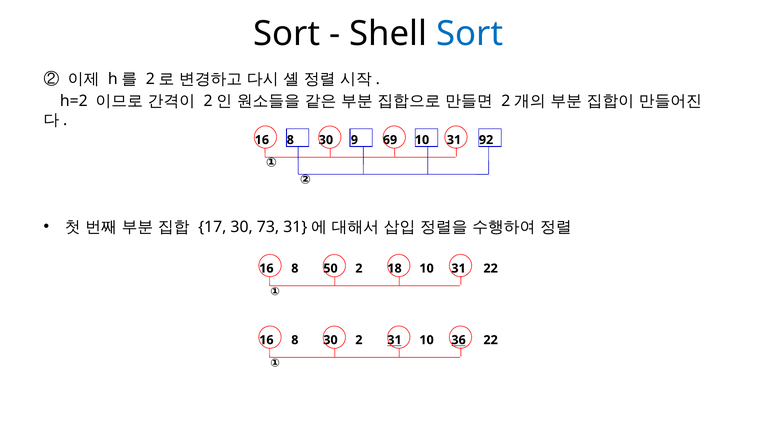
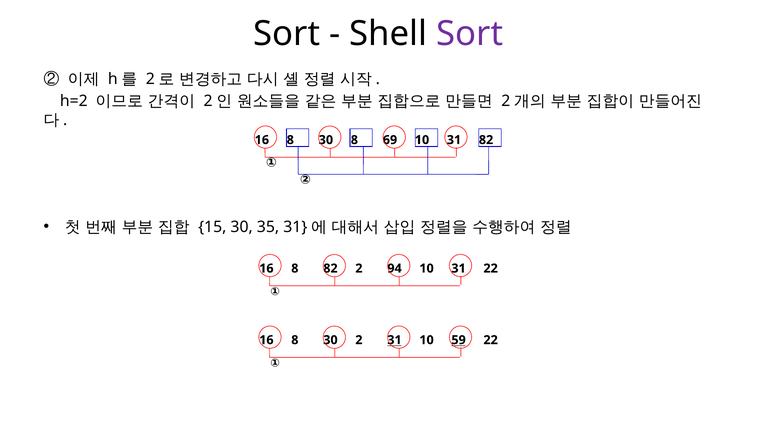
Sort colour: blue -> purple (470, 34)
30 9: 9 -> 8 (354, 140)
31 92: 92 -> 82 (486, 140)
17: 17 -> 15 (212, 227)
73: 73 -> 35 (268, 227)
8 50: 50 -> 82 (330, 268)
18: 18 -> 94 (395, 268)
36: 36 -> 59 (459, 340)
